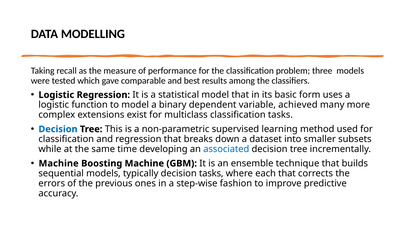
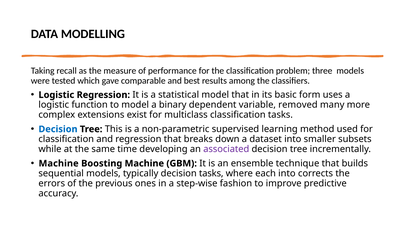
achieved: achieved -> removed (298, 105)
associated colour: blue -> purple (226, 149)
each that: that -> into (287, 173)
